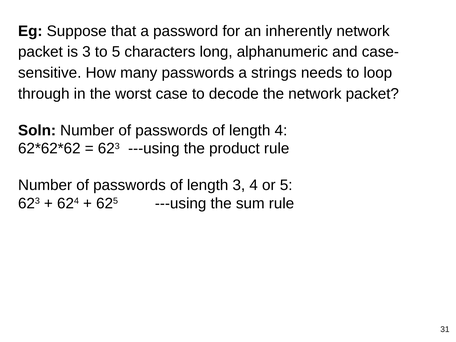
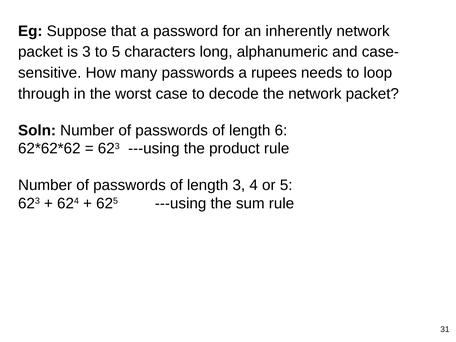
strings: strings -> rupees (274, 73)
length 4: 4 -> 6 (281, 130)
